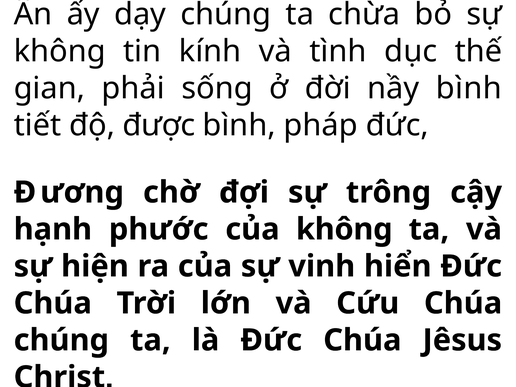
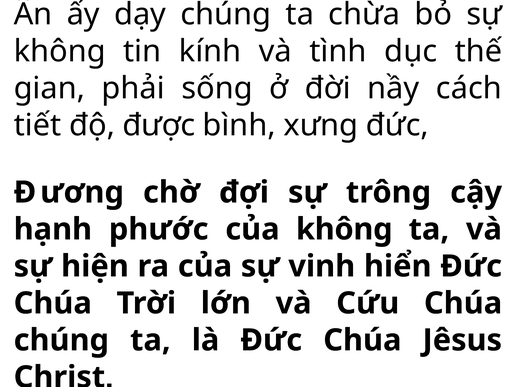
nầy bình: bình -> cách (469, 88)
pháp: pháp -> xưng (321, 125)
